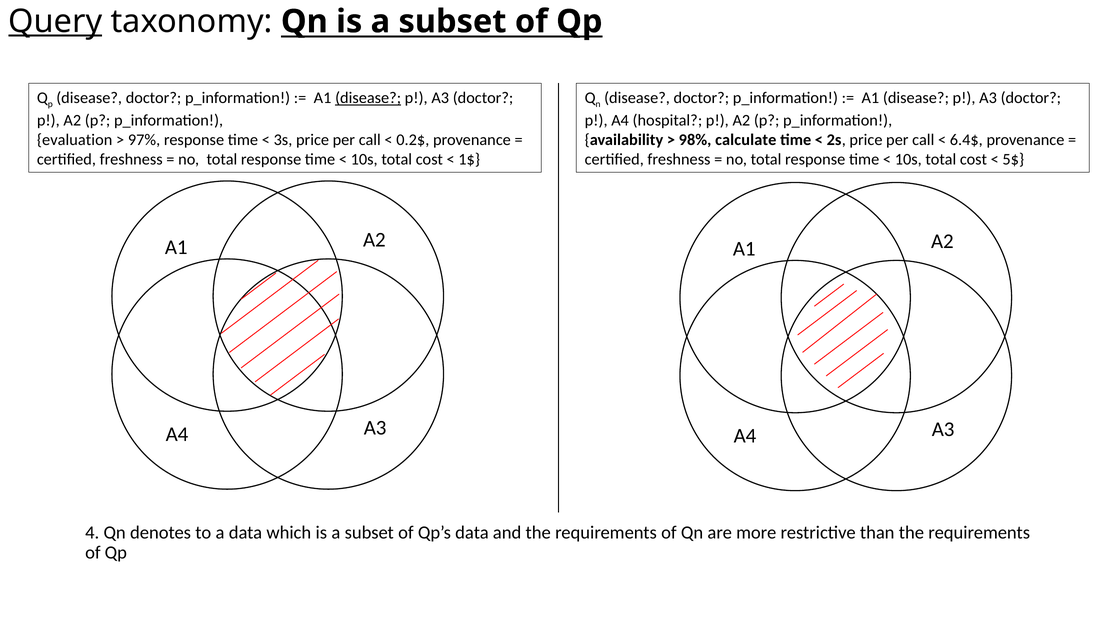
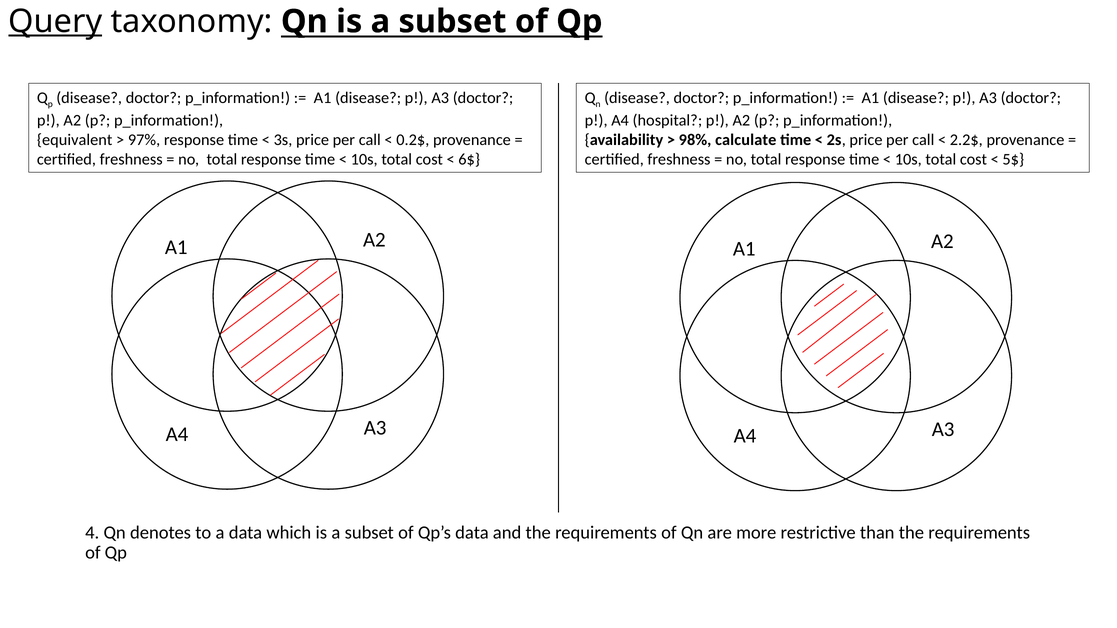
disease underline: present -> none (368, 98)
evaluation: evaluation -> equivalent (75, 140)
6.4$: 6.4$ -> 2.2$ (966, 140)
1$: 1$ -> 6$ (469, 159)
